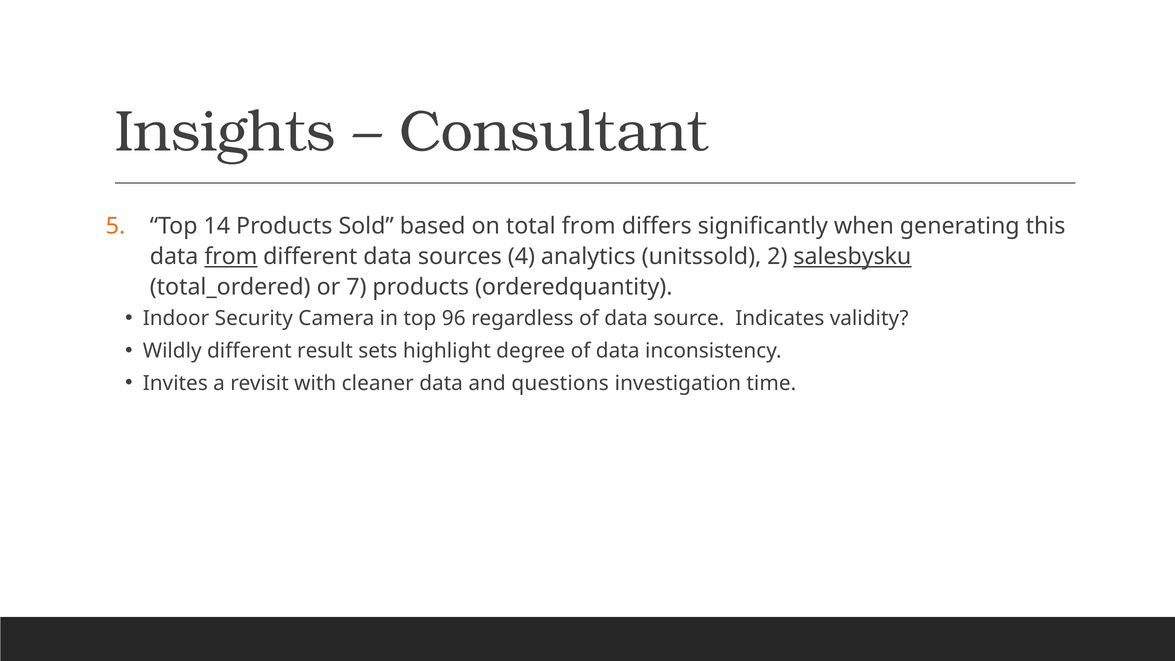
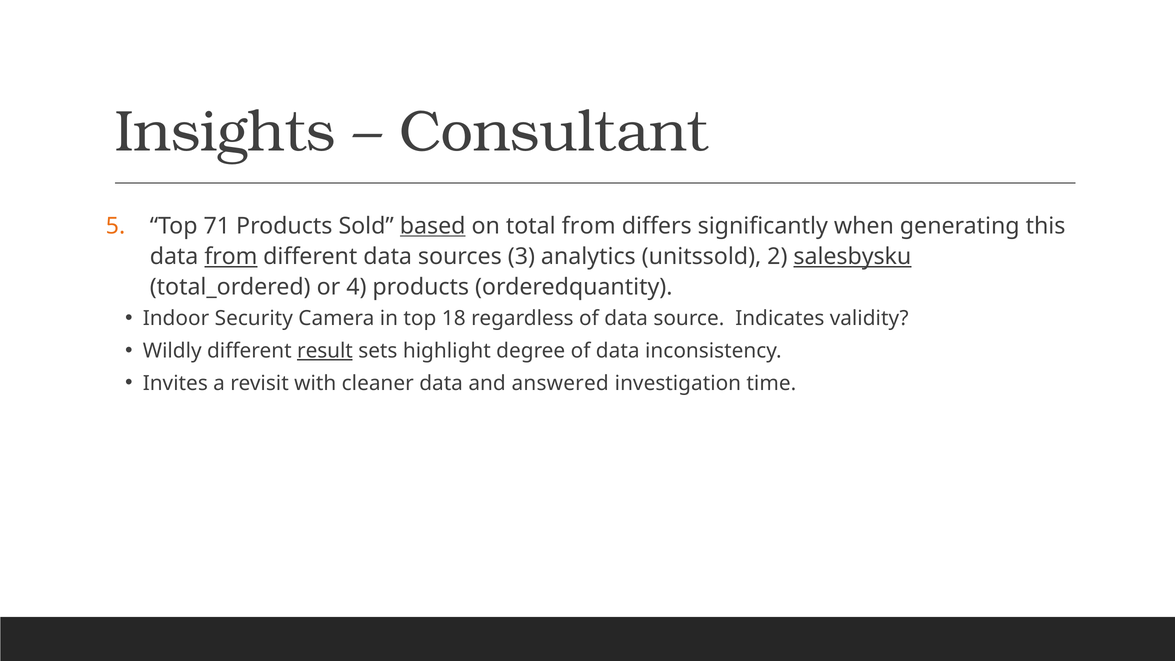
14: 14 -> 71 (217, 226)
based underline: none -> present (433, 226)
4: 4 -> 3 (521, 257)
7: 7 -> 4 (356, 287)
96: 96 -> 18 (454, 318)
result underline: none -> present (325, 351)
questions: questions -> answered (560, 383)
